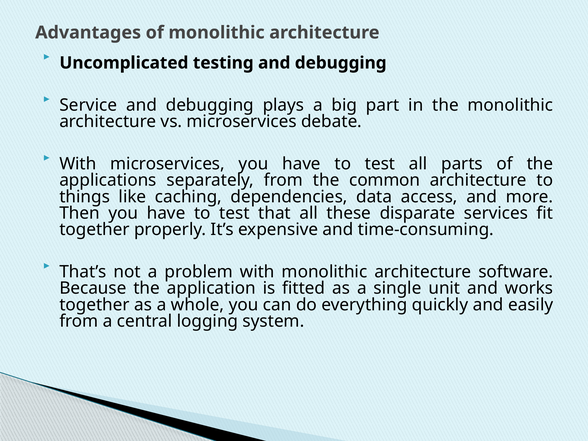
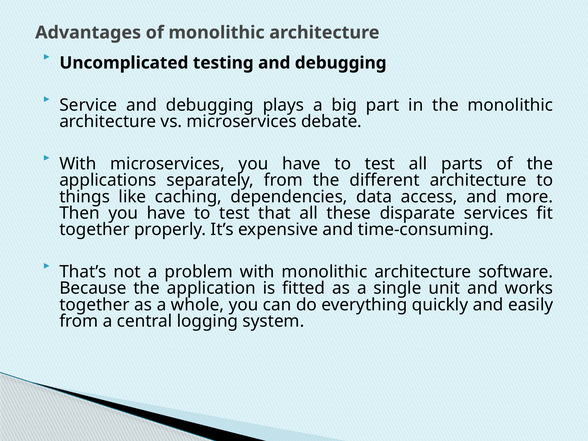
common: common -> different (385, 180)
